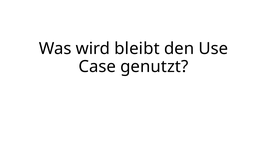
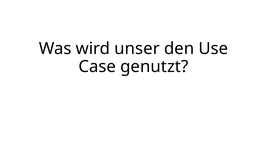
bleibt: bleibt -> unser (137, 49)
